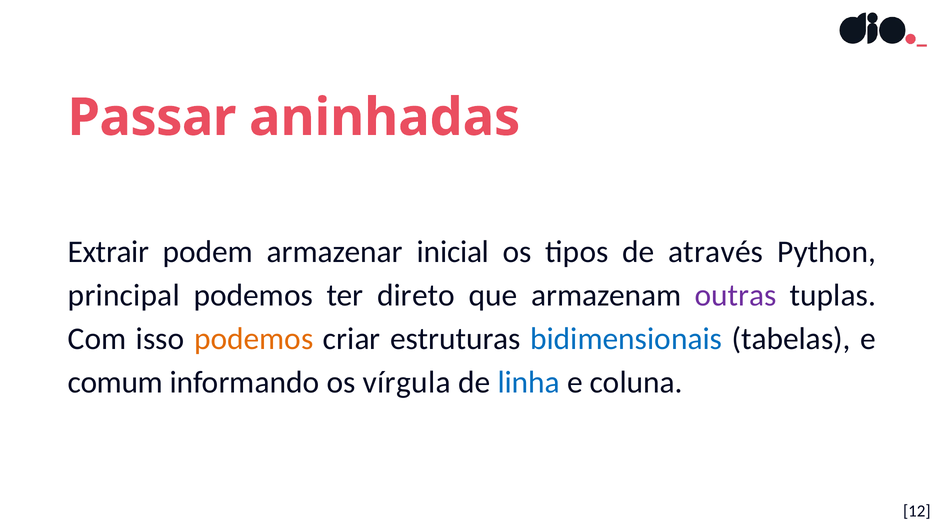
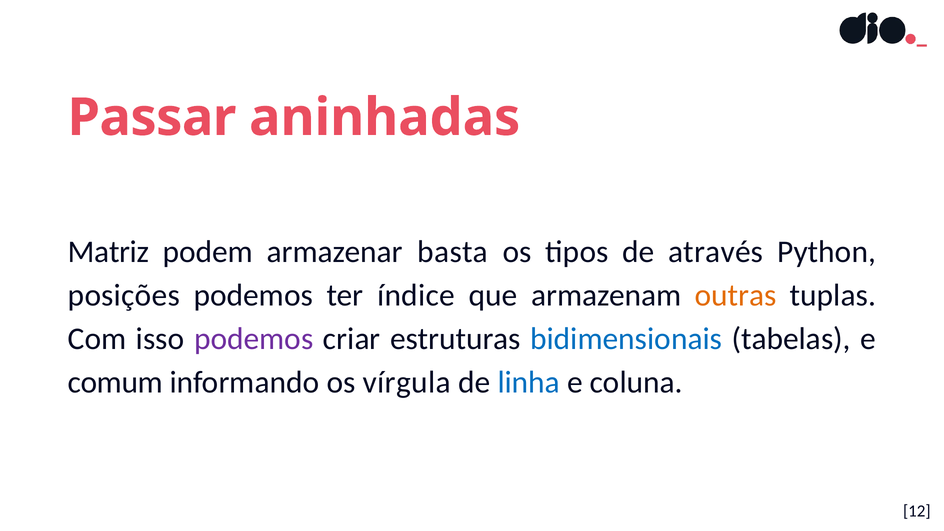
Extrair: Extrair -> Matriz (108, 252)
inicial: inicial -> basta (453, 252)
principal: principal -> posições (124, 295)
direto: direto -> índice (416, 295)
outras colour: purple -> orange (736, 295)
podemos colour: orange -> purple (254, 339)
